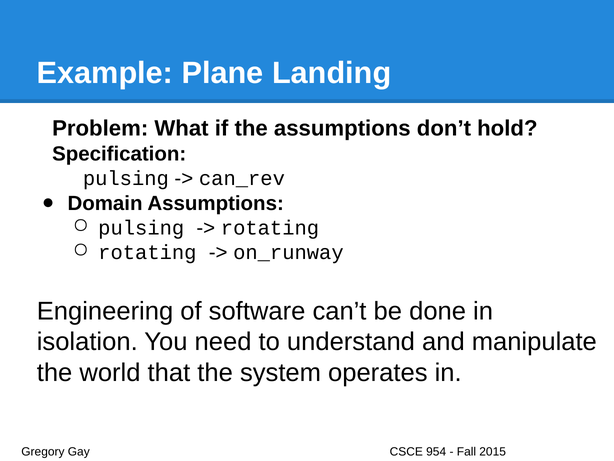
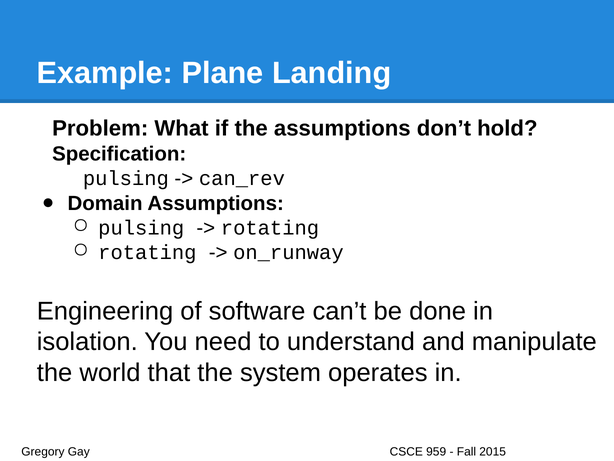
954: 954 -> 959 (436, 452)
